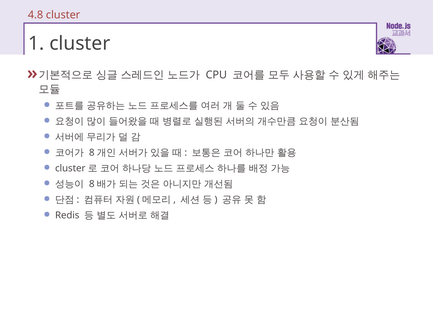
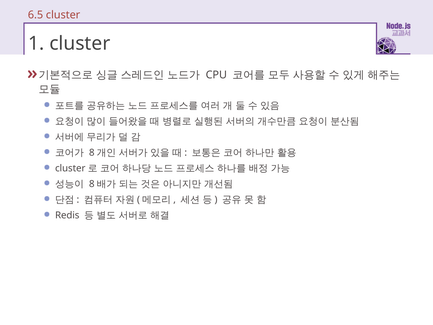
4.8: 4.8 -> 6.5 (36, 15)
